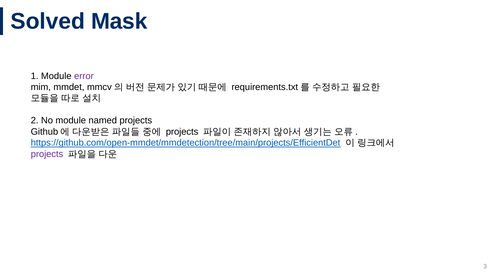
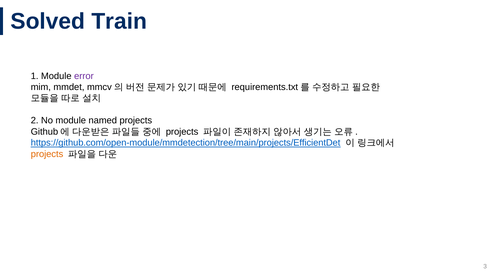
Mask: Mask -> Train (119, 21)
https://github.com/open-mmdet/mmdetection/tree/main/projects/EfficientDet: https://github.com/open-mmdet/mmdetection/tree/main/projects/EfficientDet -> https://github.com/open-module/mmdetection/tree/main/projects/EfficientDet (186, 143)
projects colour: purple -> orange (47, 154)
